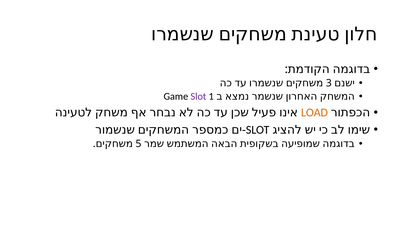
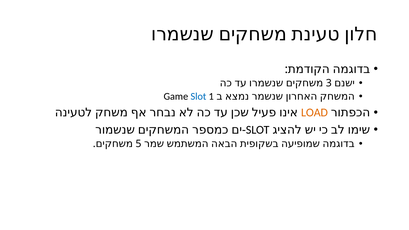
Slot colour: purple -> blue (198, 96)
